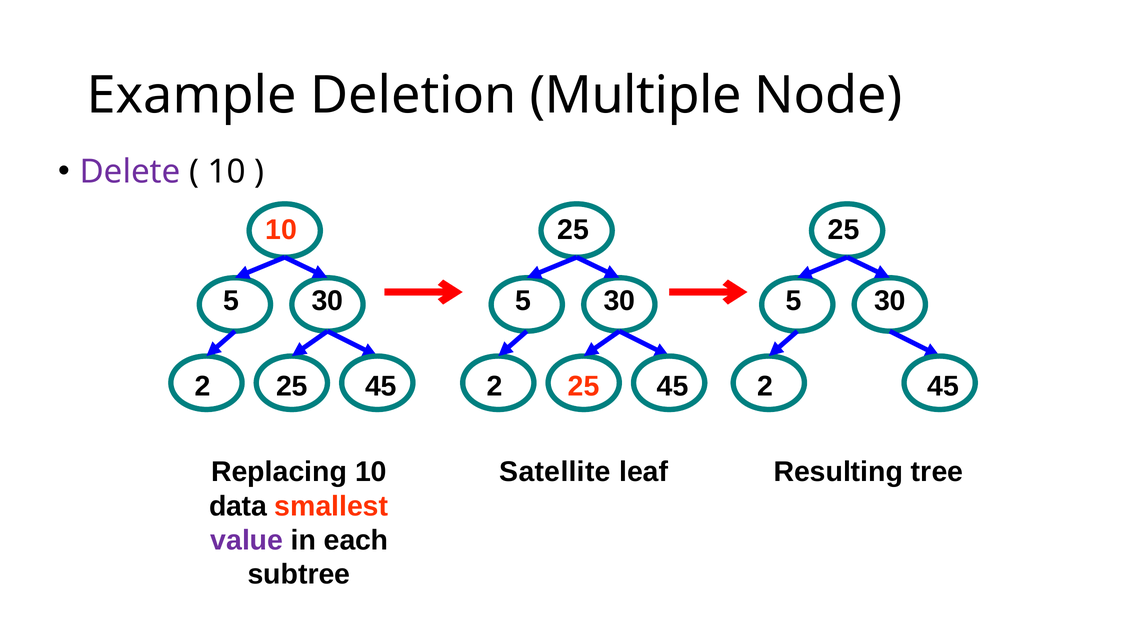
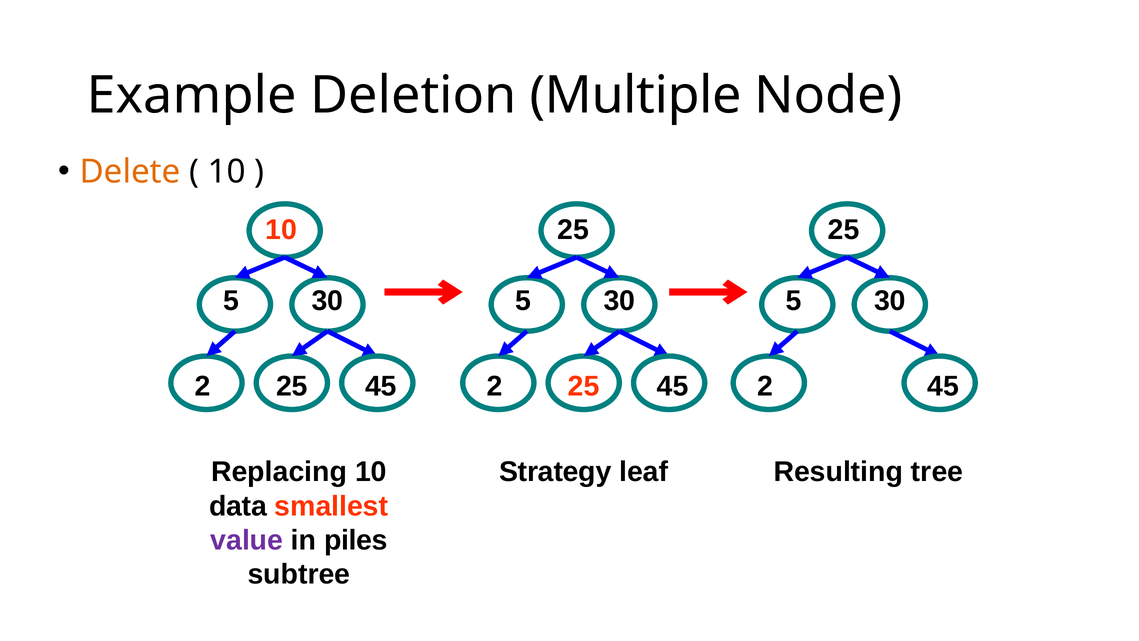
Delete colour: purple -> orange (130, 172)
Satellite: Satellite -> Strategy (555, 472)
each: each -> piles (356, 540)
